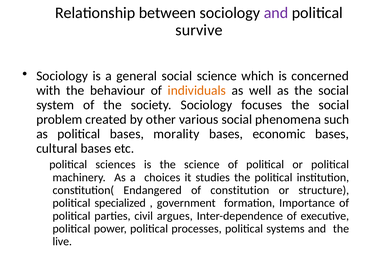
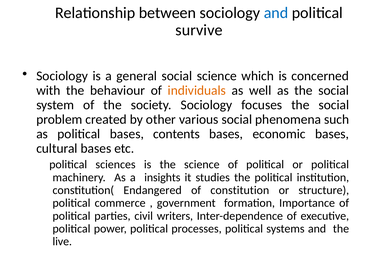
and colour: purple -> blue (276, 13)
morality: morality -> contents (177, 134)
choices: choices -> insights (162, 177)
specialized: specialized -> commerce (120, 203)
argues: argues -> writers (175, 216)
